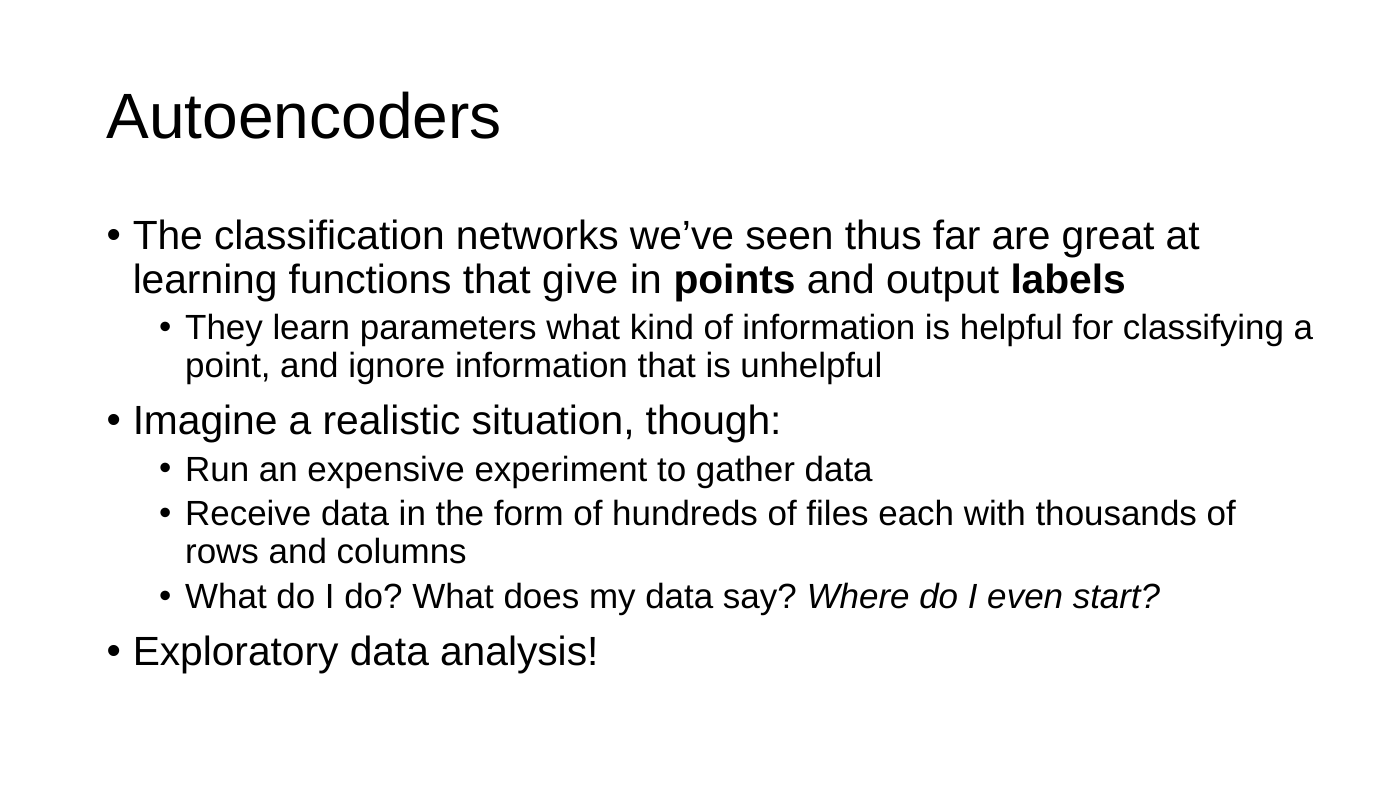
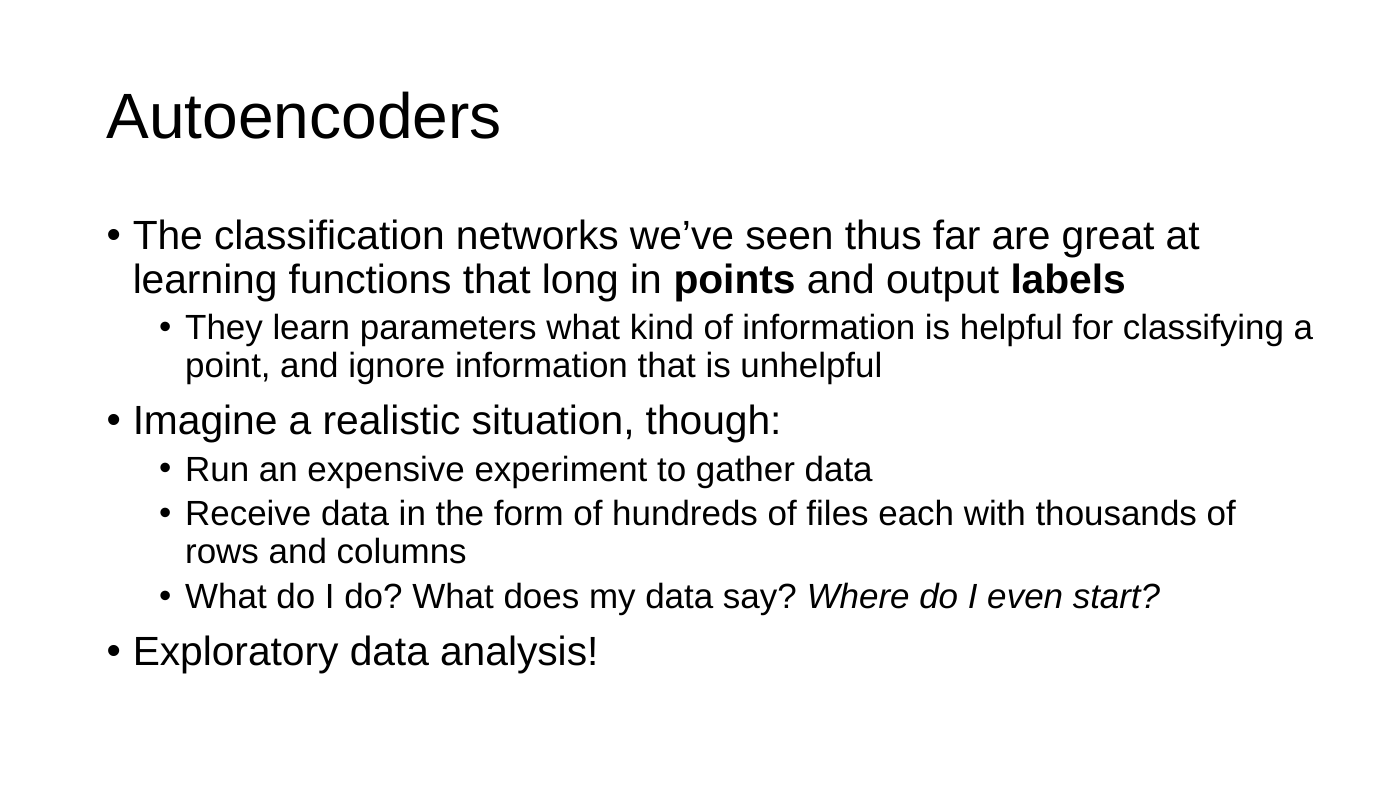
give: give -> long (580, 280)
